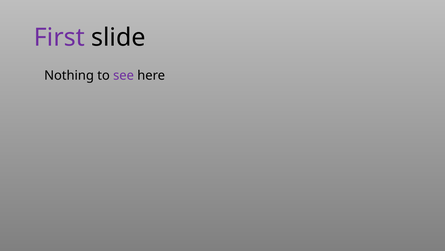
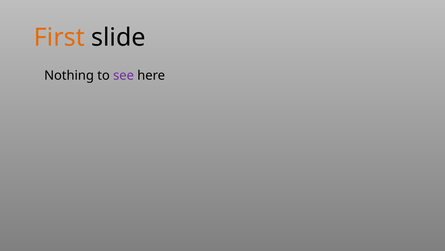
First colour: purple -> orange (59, 37)
